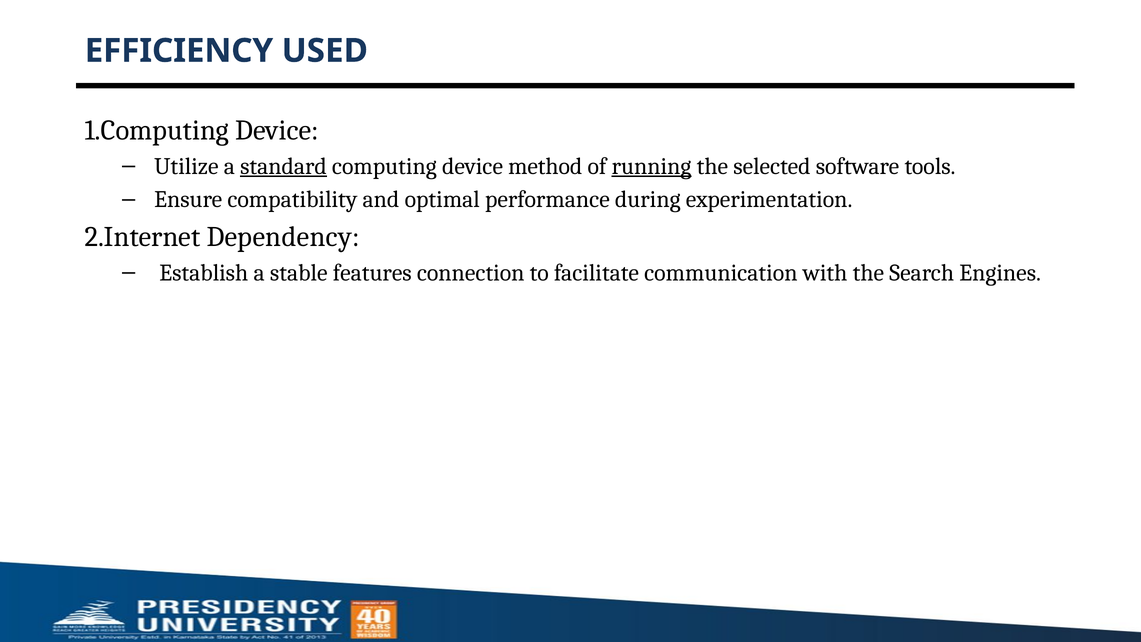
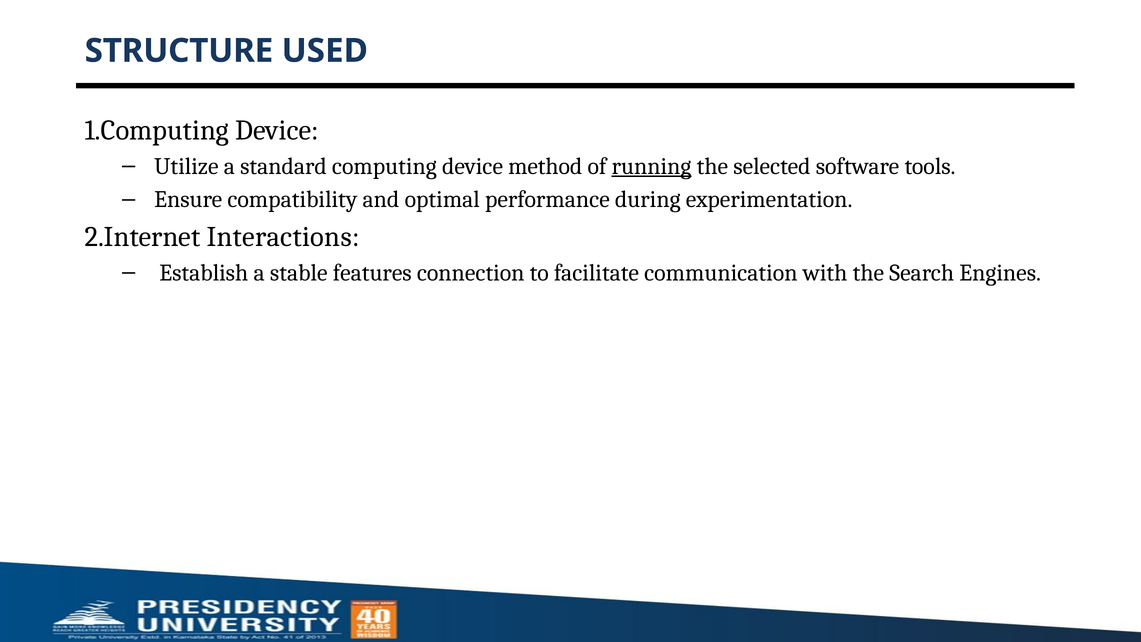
EFFICIENCY: EFFICIENCY -> STRUCTURE (179, 51)
standard underline: present -> none (283, 166)
Dependency: Dependency -> Interactions (283, 237)
